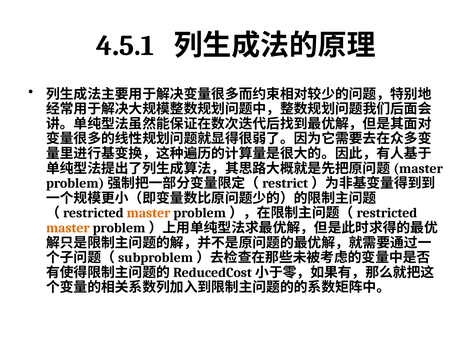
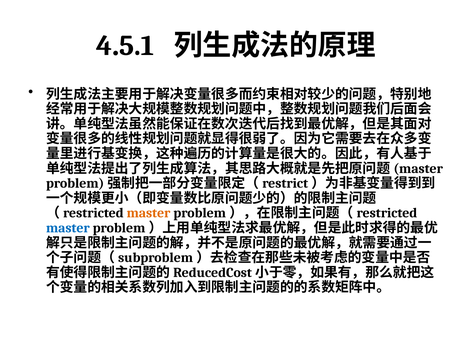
master colour: orange -> blue (68, 228)
